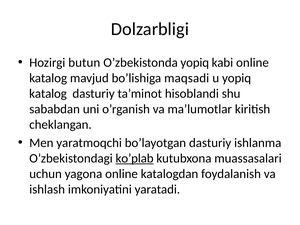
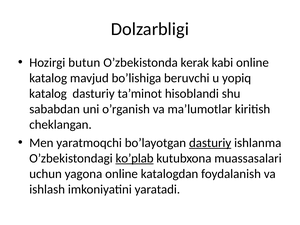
O’zbekistonda yopiq: yopiq -> kerak (195, 63)
maqsadi: maqsadi -> beruvchi (187, 78)
dasturiy underline: none -> present (210, 143)
